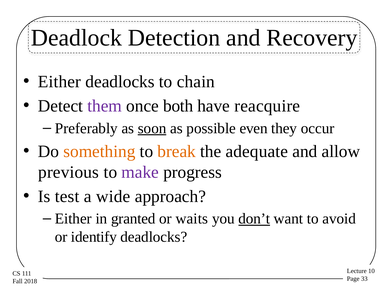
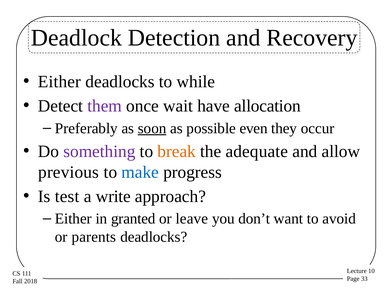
chain: chain -> while (196, 82)
both: both -> wait (178, 106)
reacquire: reacquire -> allocation (267, 106)
something colour: orange -> purple (99, 151)
make colour: purple -> blue (140, 172)
wide: wide -> write (113, 196)
waits: waits -> leave (192, 219)
don’t underline: present -> none (254, 219)
identify: identify -> parents (94, 237)
